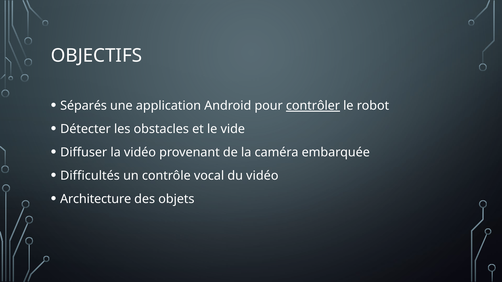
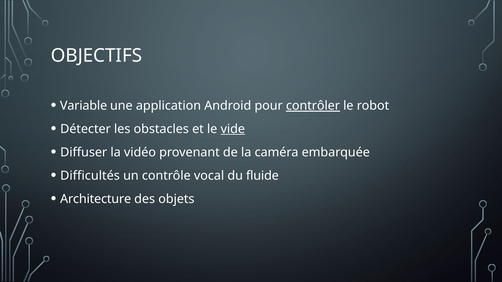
Séparés: Séparés -> Variable (84, 106)
vide underline: none -> present (233, 129)
du vidéo: vidéo -> fluide (262, 176)
